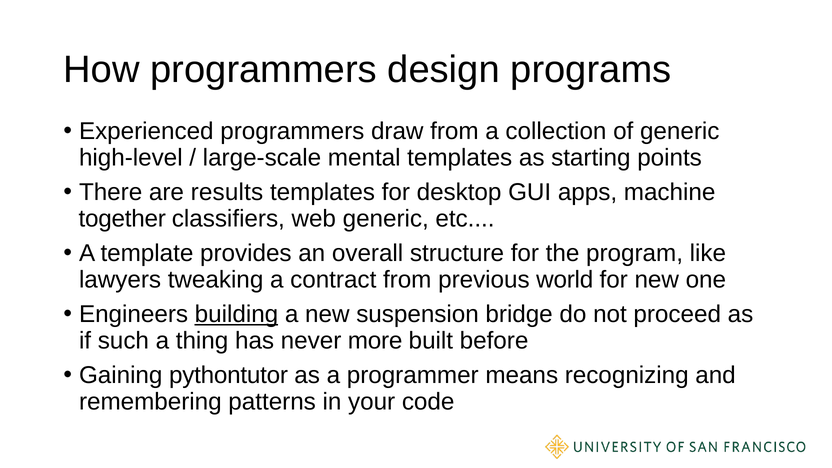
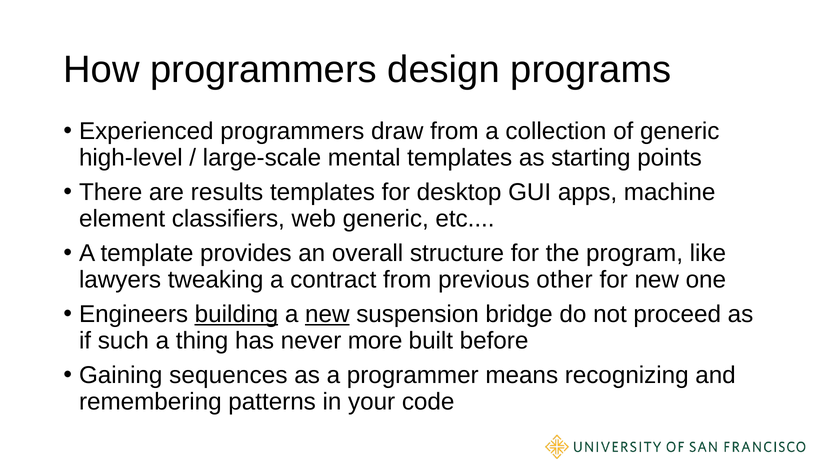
together: together -> element (122, 219)
world: world -> other (565, 280)
new underline: none -> present (327, 314)
pythontutor: pythontutor -> sequences (228, 375)
